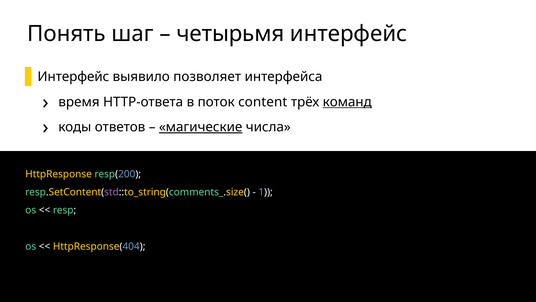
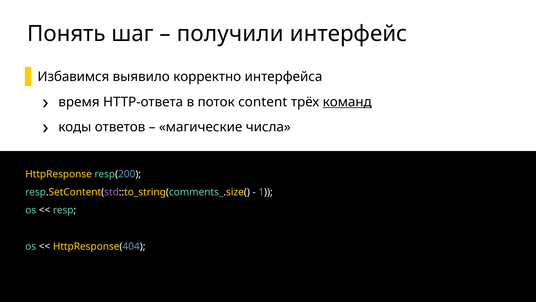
четырьмя: четырьмя -> получили (230, 34)
Интерфейс: Интерфейс -> Избавимся (73, 77)
позволяет: позволяет -> корректно (207, 77)
магические underline: present -> none (201, 127)
